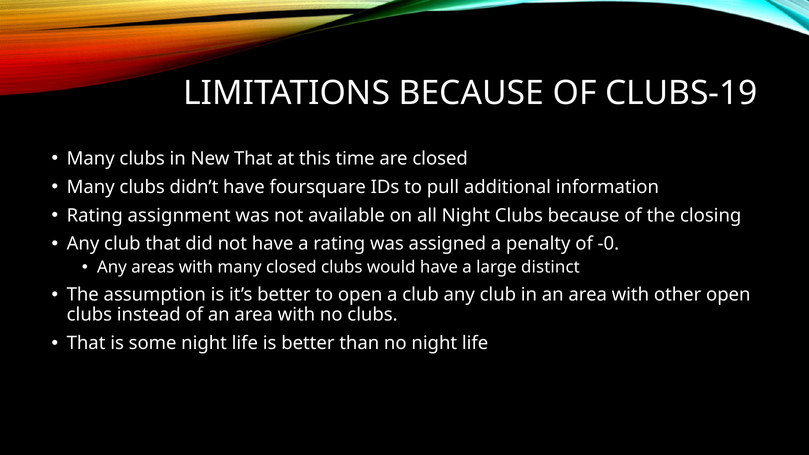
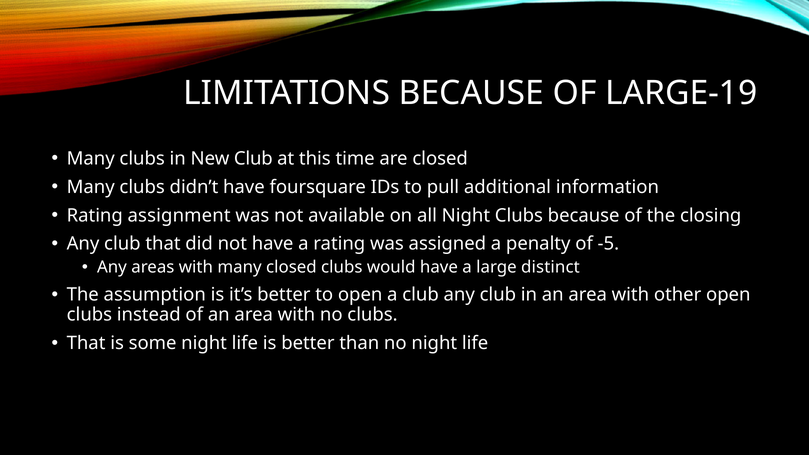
CLUBS-19: CLUBS-19 -> LARGE-19 (681, 93)
New That: That -> Club (253, 159)
-0: -0 -> -5 (608, 244)
